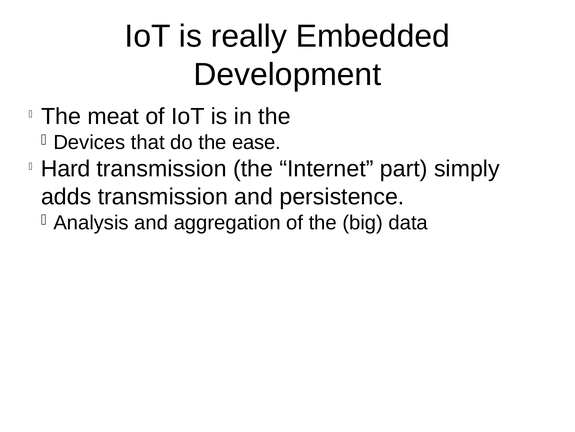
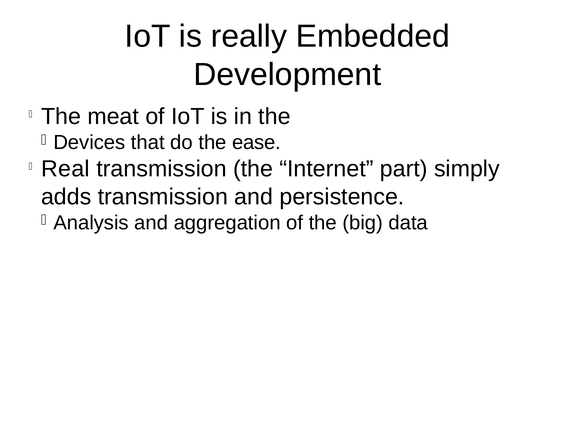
Hard: Hard -> Real (65, 169)
